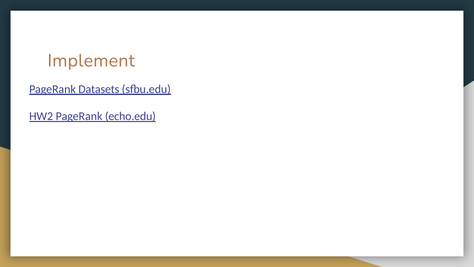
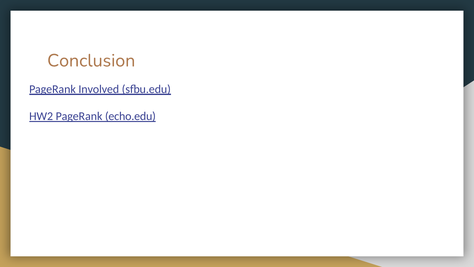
Implement: Implement -> Conclusion (91, 60)
Datasets: Datasets -> Involved (99, 89)
